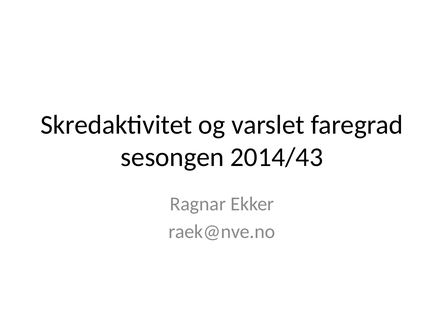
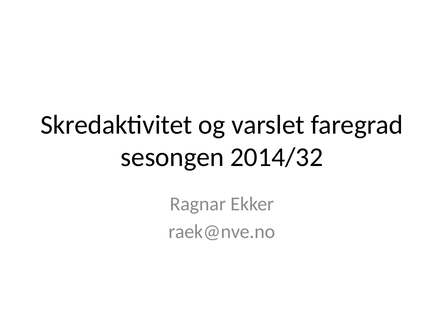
2014/43: 2014/43 -> 2014/32 (277, 157)
